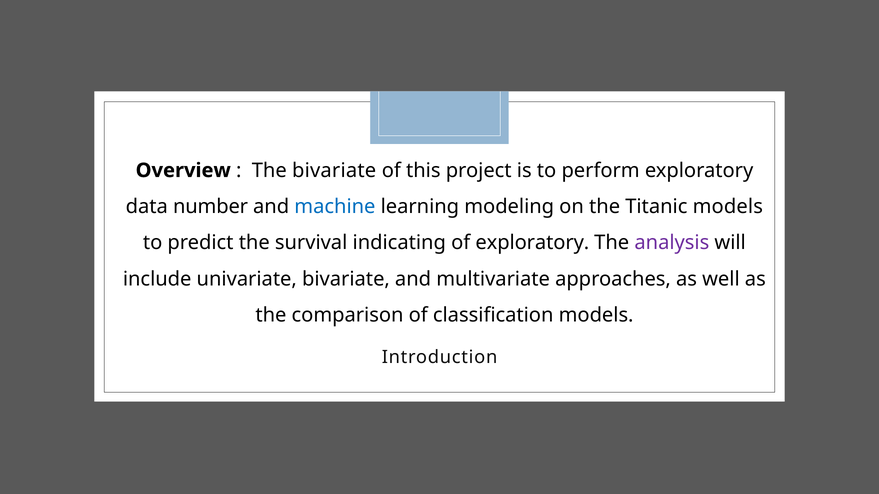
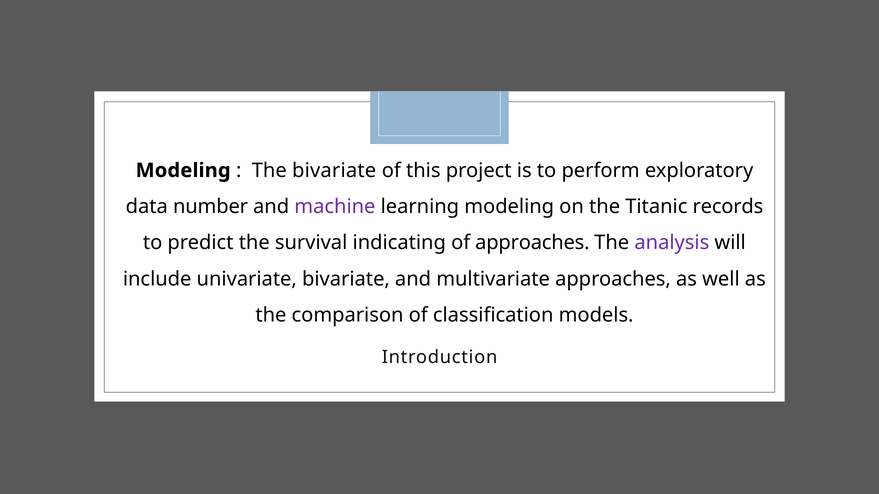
Overview: Overview -> Modeling (183, 171)
machine colour: blue -> purple (335, 207)
Titanic models: models -> records (728, 207)
of exploratory: exploratory -> approaches (532, 243)
